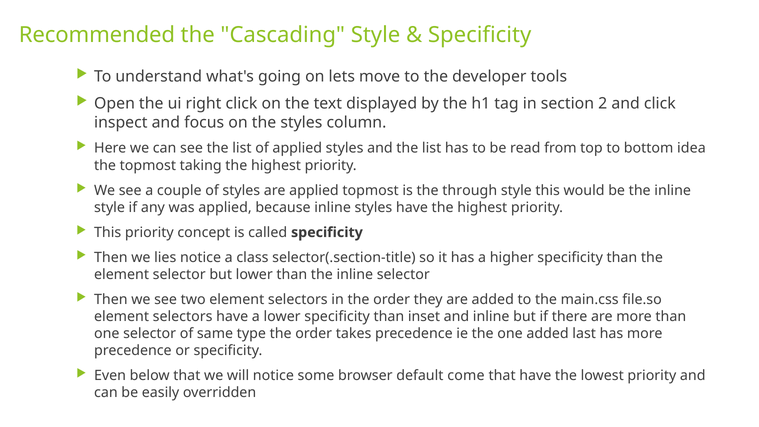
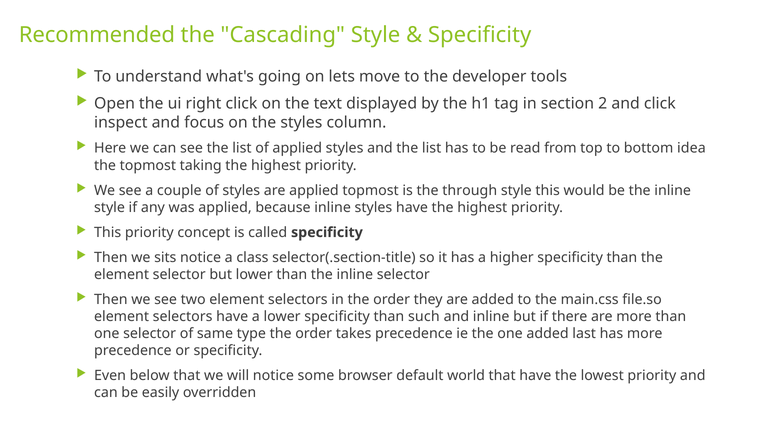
lies: lies -> sits (165, 257)
inset: inset -> such (424, 317)
come: come -> world (466, 376)
